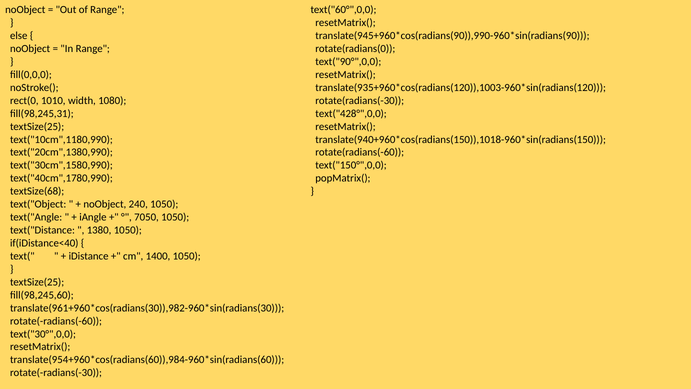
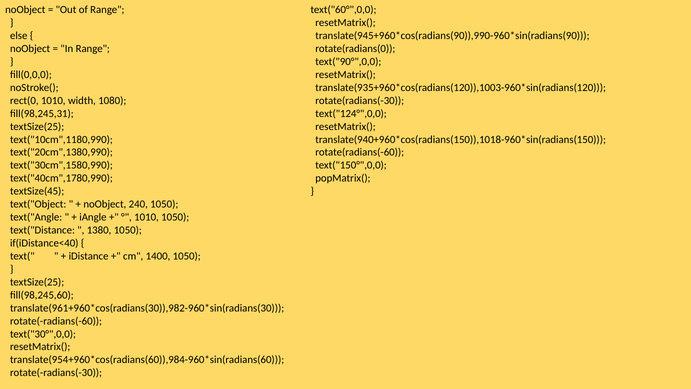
text("428°",0,0: text("428°",0,0 -> text("124°",0,0 (351, 113)
textSize(68: textSize(68 -> textSize(45 (37, 191)
7050: 7050 -> 1010 (146, 217)
